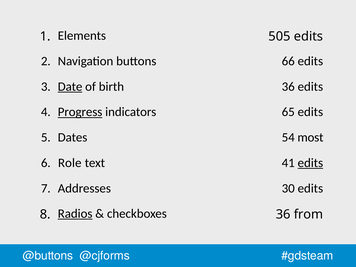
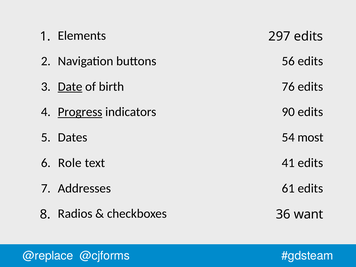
505: 505 -> 297 (279, 36)
66: 66 -> 56 (288, 61)
birth 36: 36 -> 76 (288, 87)
65: 65 -> 90 (288, 112)
edits underline: present -> none (310, 163)
30: 30 -> 61 (288, 188)
Radios underline: present -> none (75, 214)
from: from -> want (309, 214)
@buttons: @buttons -> @replace (48, 256)
